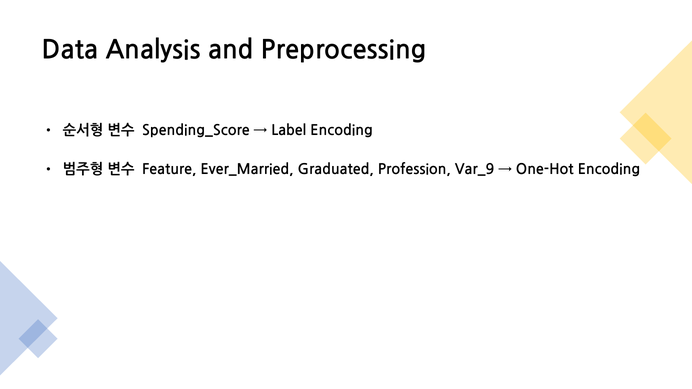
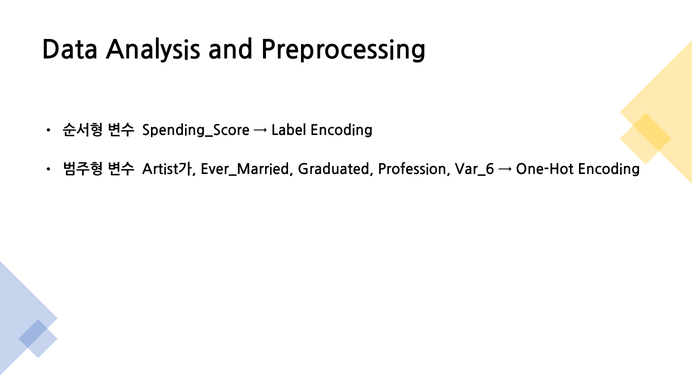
Feature: Feature -> Artist가 (169, 170)
Var_9: Var_9 -> Var_6 (475, 170)
